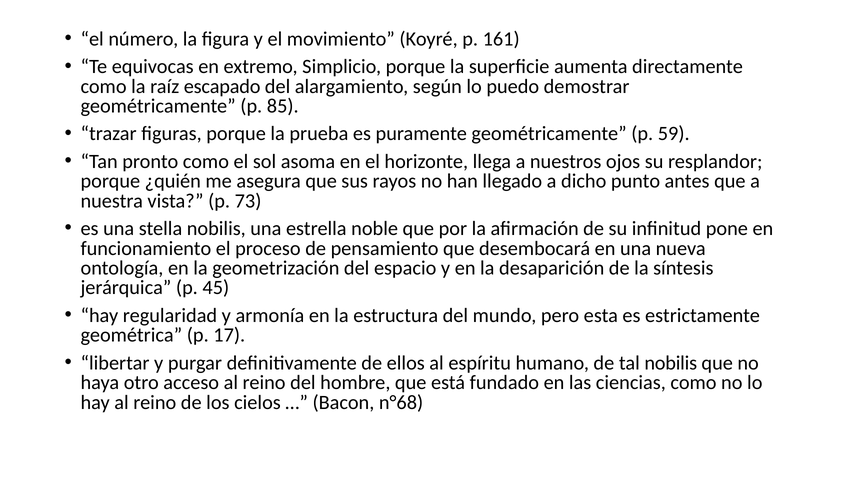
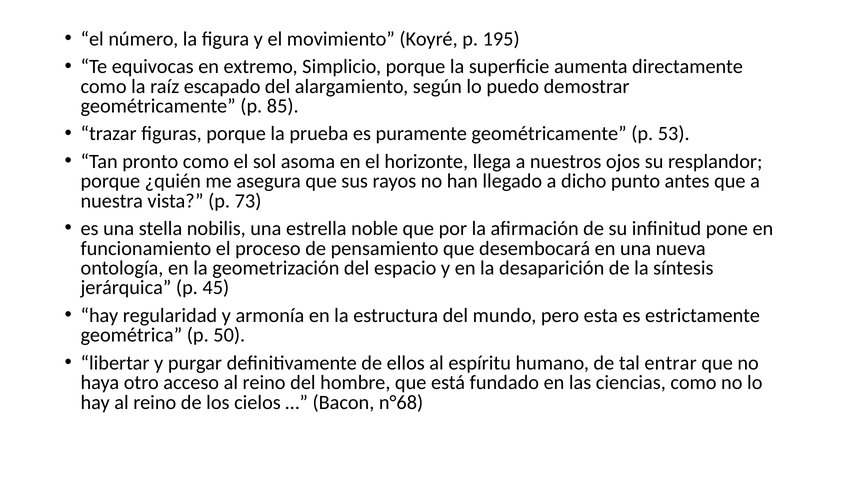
161: 161 -> 195 (501, 39)
59: 59 -> 53 (674, 134)
17: 17 -> 50 (229, 335)
tal nobilis: nobilis -> entrar (671, 363)
